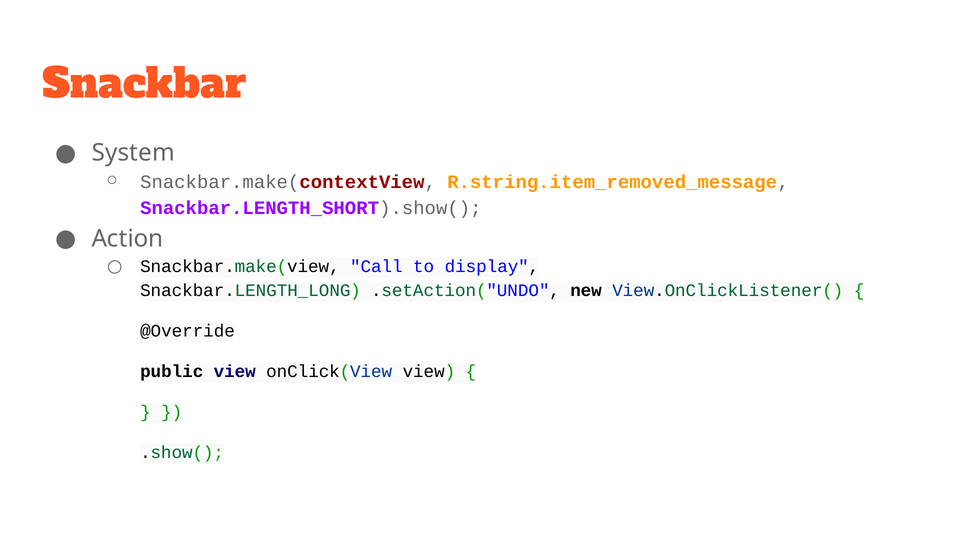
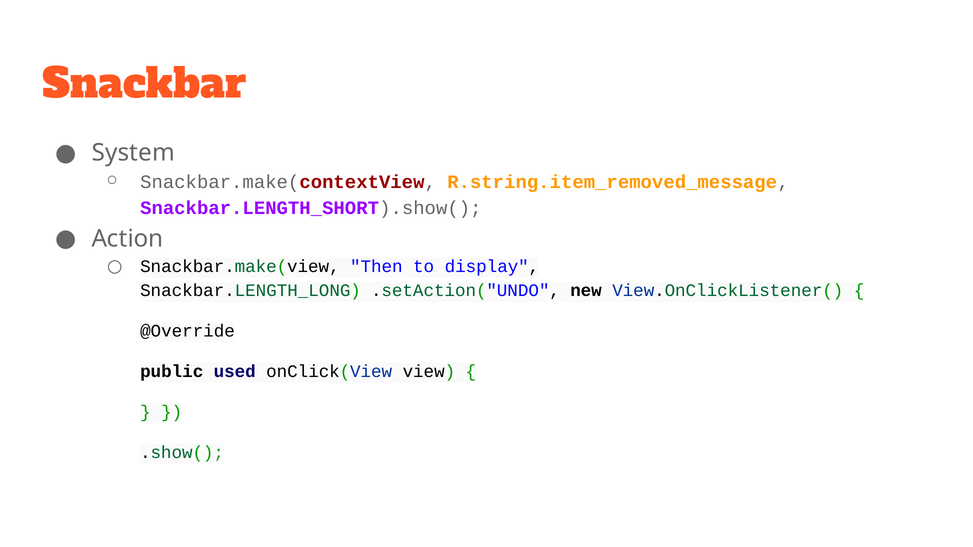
Call: Call -> Then (376, 267)
public view: view -> used (235, 372)
